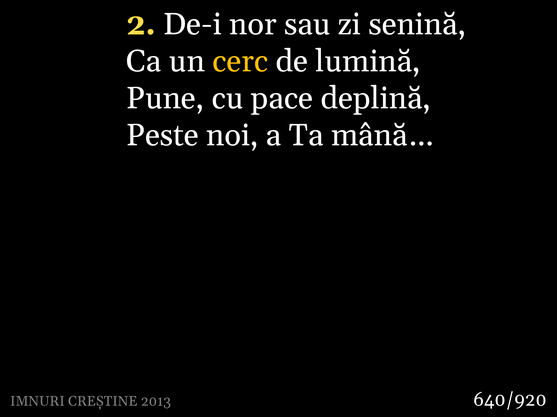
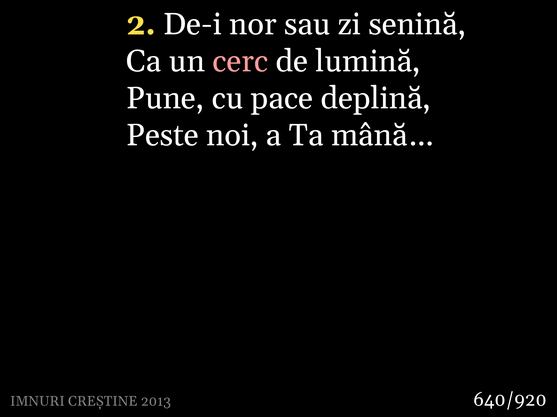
cerc colour: yellow -> pink (240, 61)
